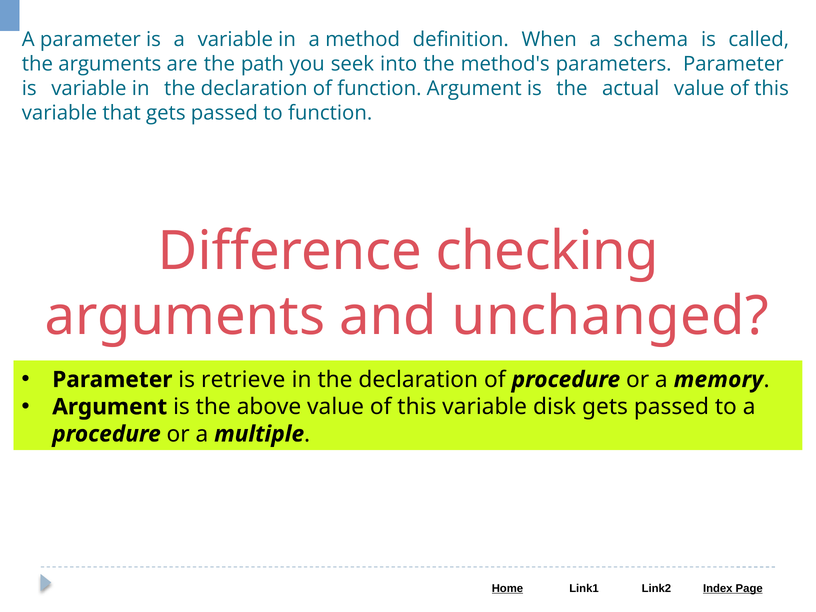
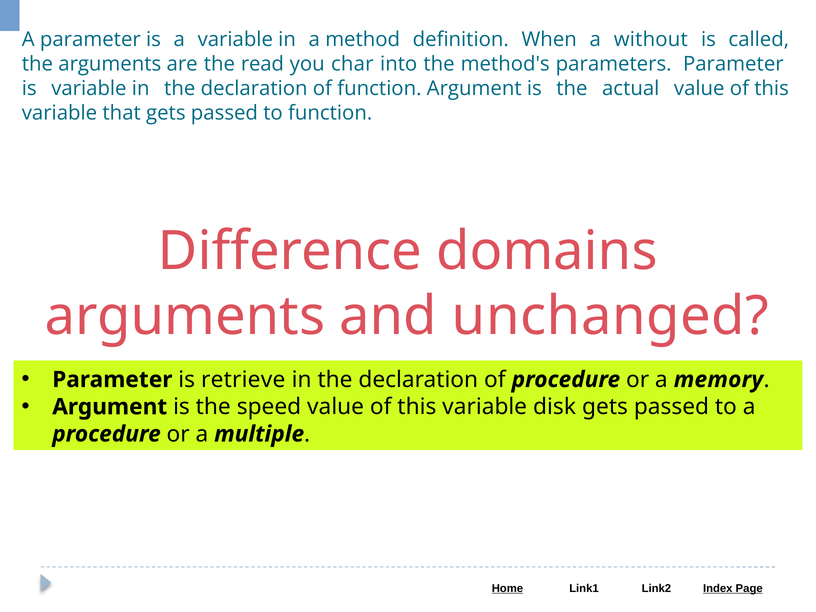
schema: schema -> without (651, 40)
path: path -> read (262, 64)
seek: seek -> char (352, 64)
checking: checking -> domains (547, 251)
above: above -> speed (269, 407)
